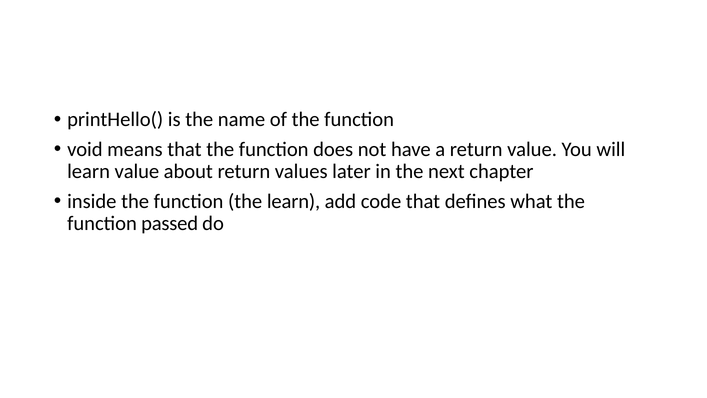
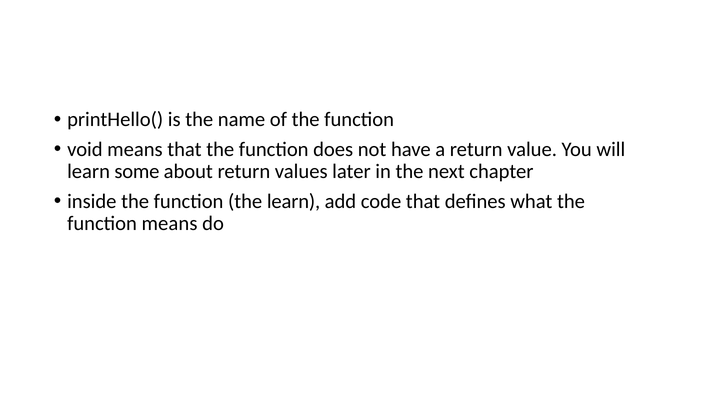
learn value: value -> some (137, 171)
function passed: passed -> means (169, 223)
